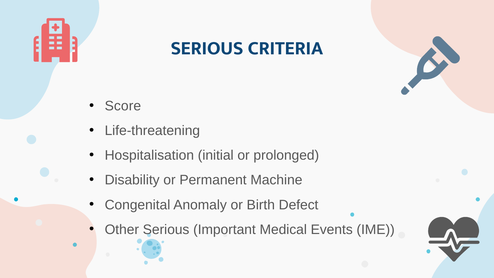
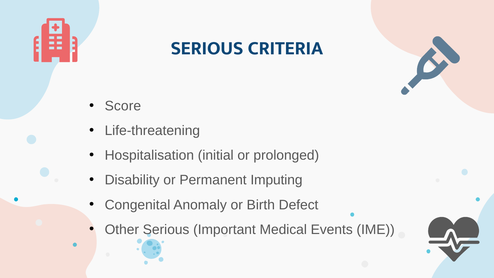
Machine: Machine -> Imputing (276, 180)
